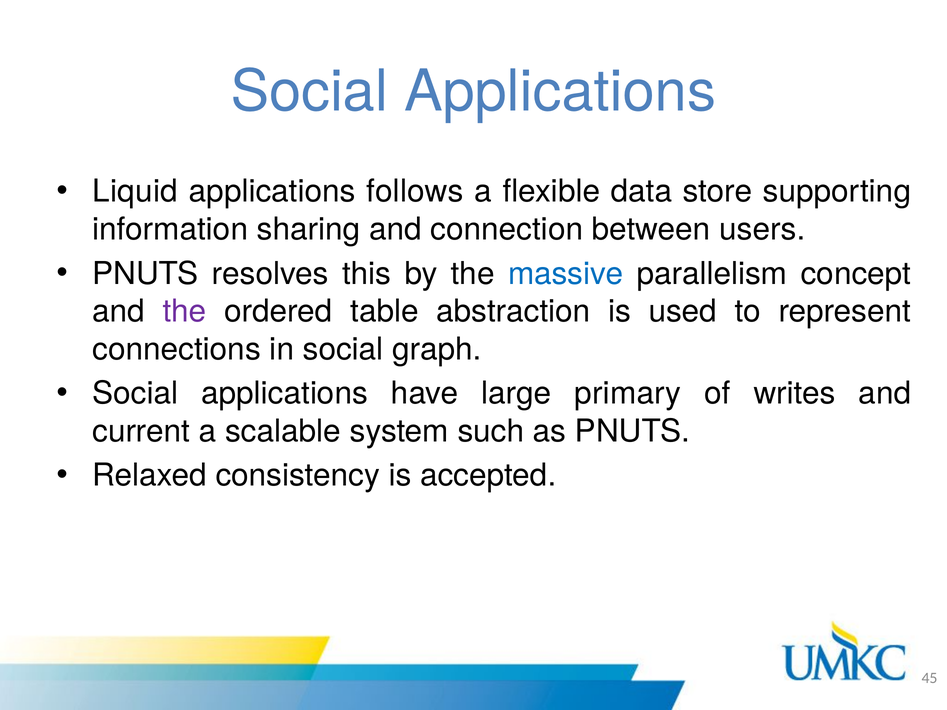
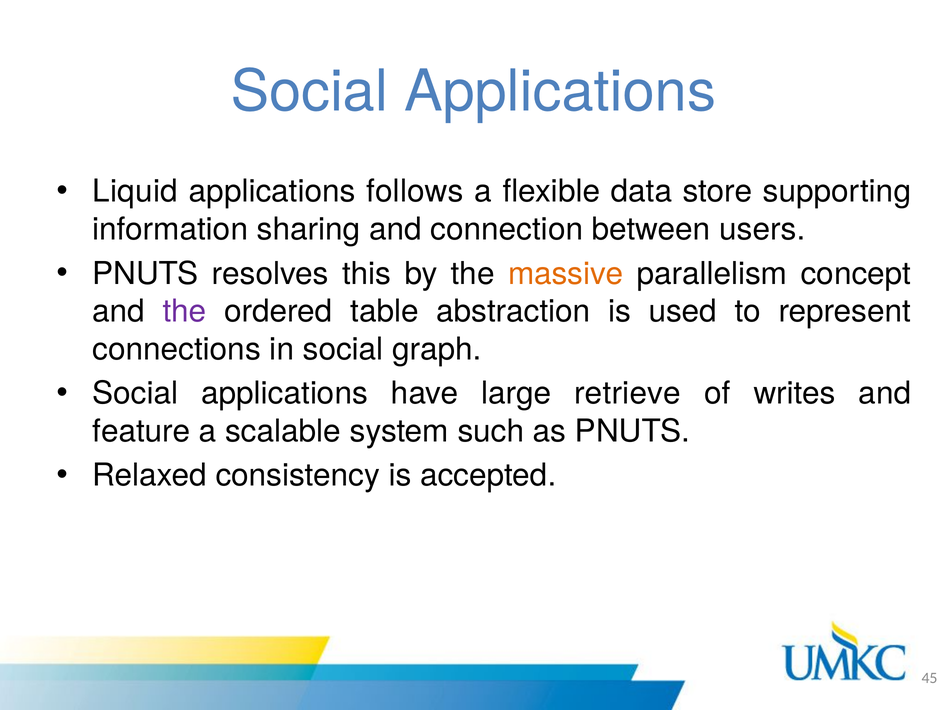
massive colour: blue -> orange (566, 274)
primary: primary -> retrieve (628, 394)
current: current -> feature (141, 432)
